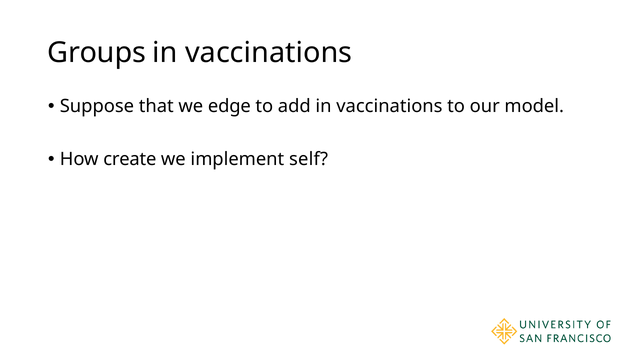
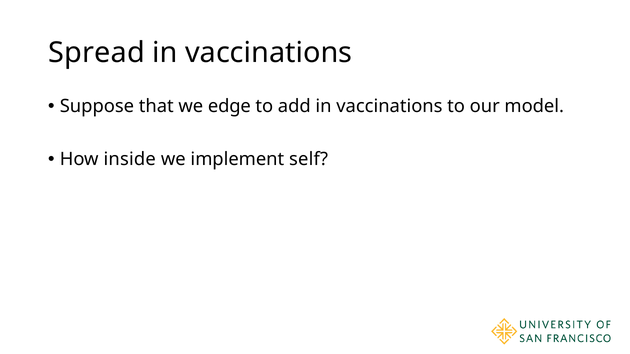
Groups: Groups -> Spread (96, 53)
create: create -> inside (130, 159)
